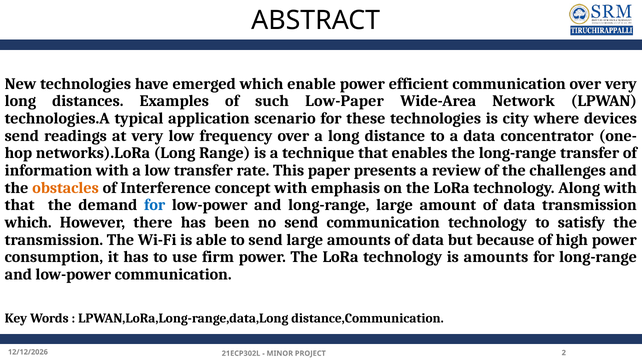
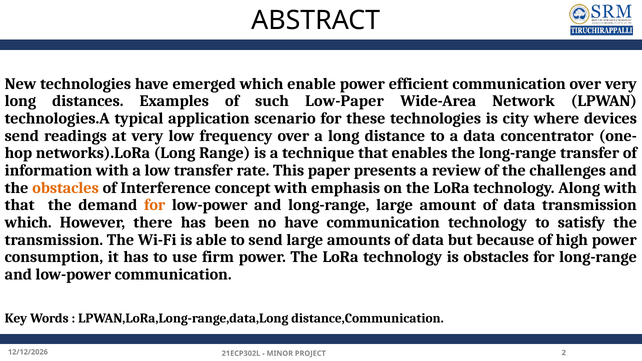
for colour: blue -> orange (155, 205)
no send: send -> have (301, 223)
is amounts: amounts -> obstacles (496, 257)
